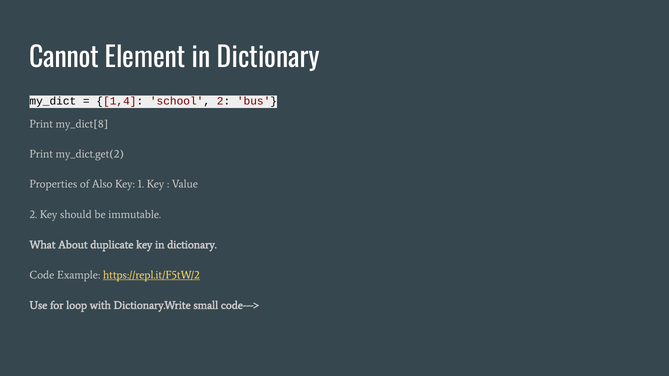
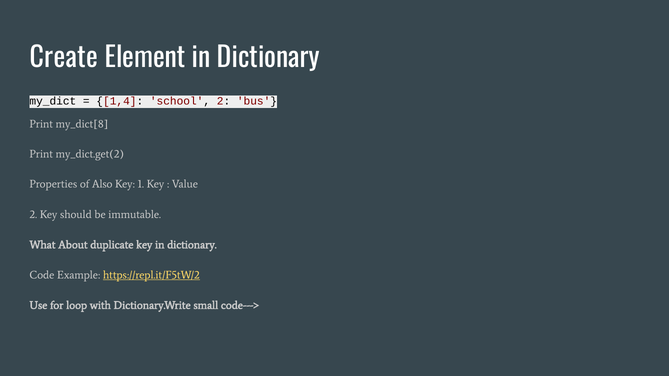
Cannot: Cannot -> Create (64, 58)
